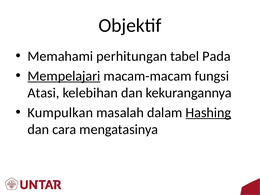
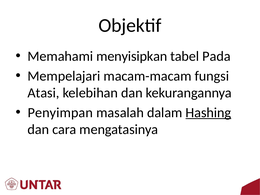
perhitungan: perhitungan -> menyisipkan (132, 56)
Mempelajari underline: present -> none (64, 76)
Kumpulkan: Kumpulkan -> Penyimpan (60, 113)
